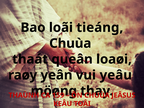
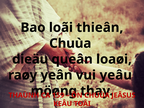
tieáng: tieáng -> thieân (100, 28)
thaát: thaát -> dieäu (30, 59)
